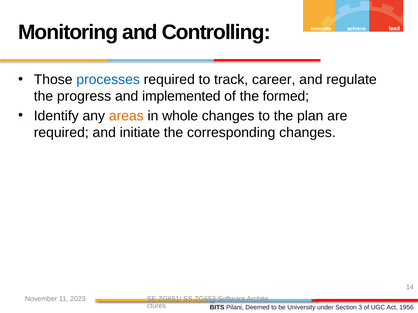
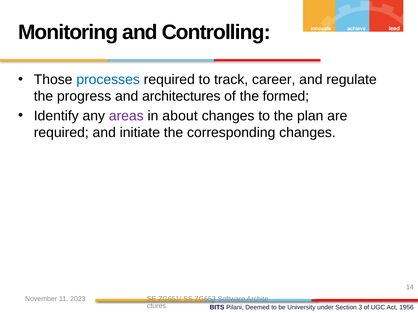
implemented: implemented -> architectures (181, 96)
areas colour: orange -> purple (126, 116)
whole: whole -> about (180, 116)
